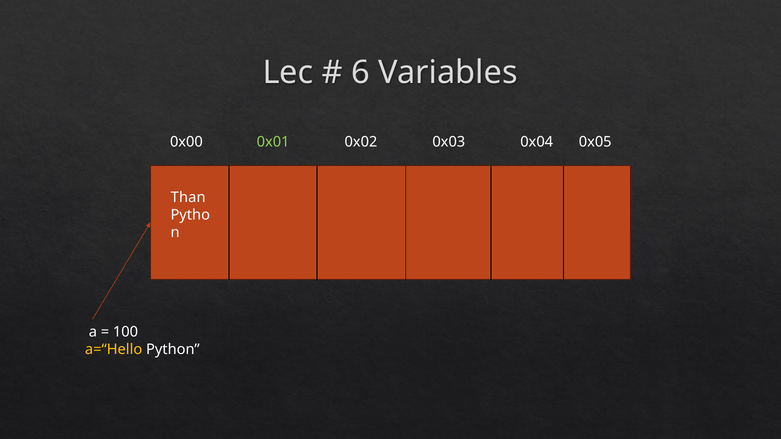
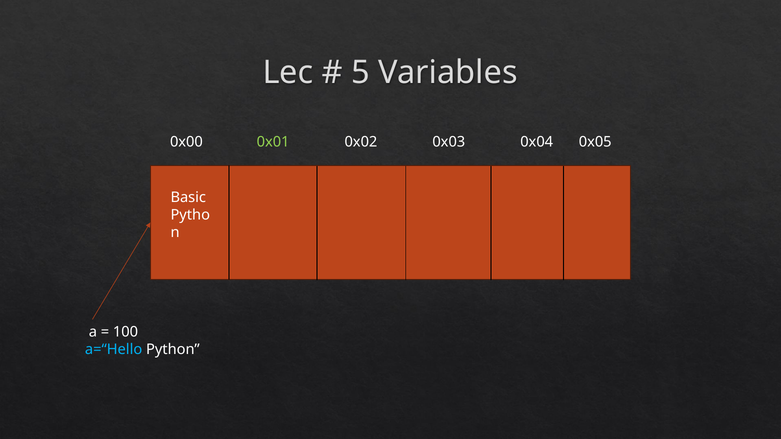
6: 6 -> 5 (361, 72)
Than: Than -> Basic (188, 198)
a=“Hello colour: yellow -> light blue (114, 350)
